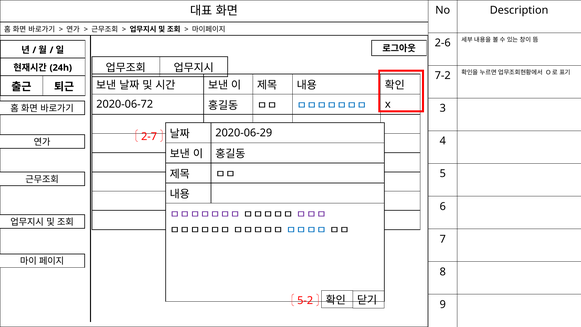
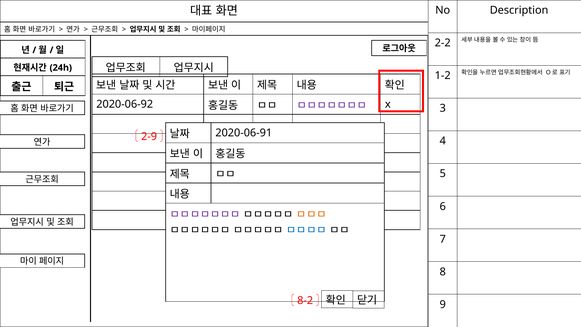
2-6: 2-6 -> 2-2 (443, 43)
7-2: 7-2 -> 1-2 (443, 76)
2020-06-72: 2020-06-72 -> 2020-06-92 (125, 104)
ㅁㅁㅁㅁㅁㅁㅁ colour: blue -> purple (332, 105)
2-7: 2-7 -> 2-9 (149, 136)
2020-06-29: 2020-06-29 -> 2020-06-91 (244, 133)
ㅁㅁㅁ colour: purple -> orange (311, 214)
5-2: 5-2 -> 8-2 (305, 301)
